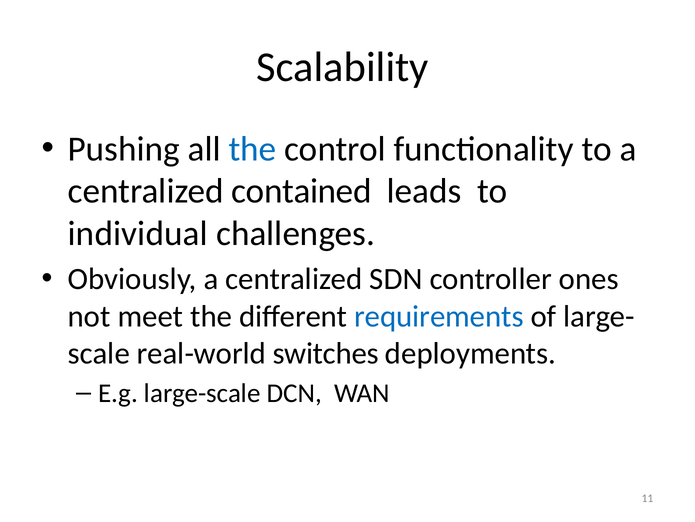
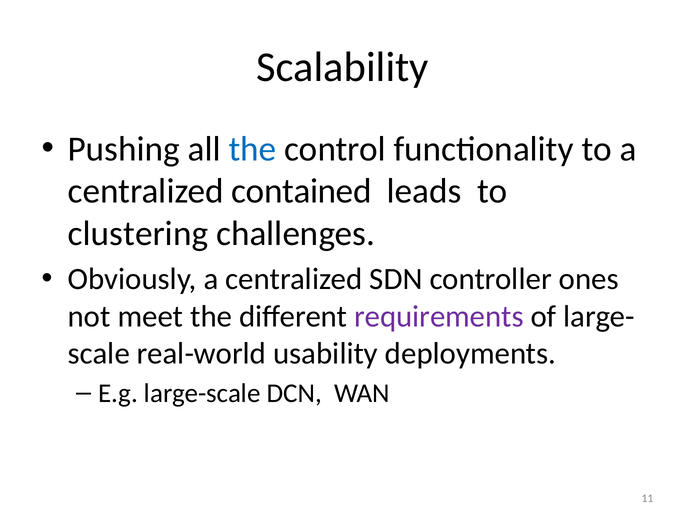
individual: individual -> clustering (138, 233)
requirements colour: blue -> purple (439, 316)
switches: switches -> usability (326, 353)
